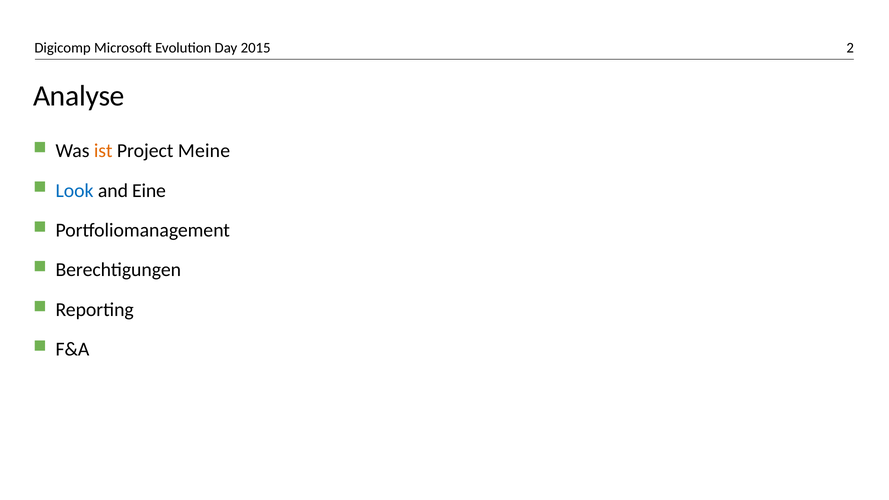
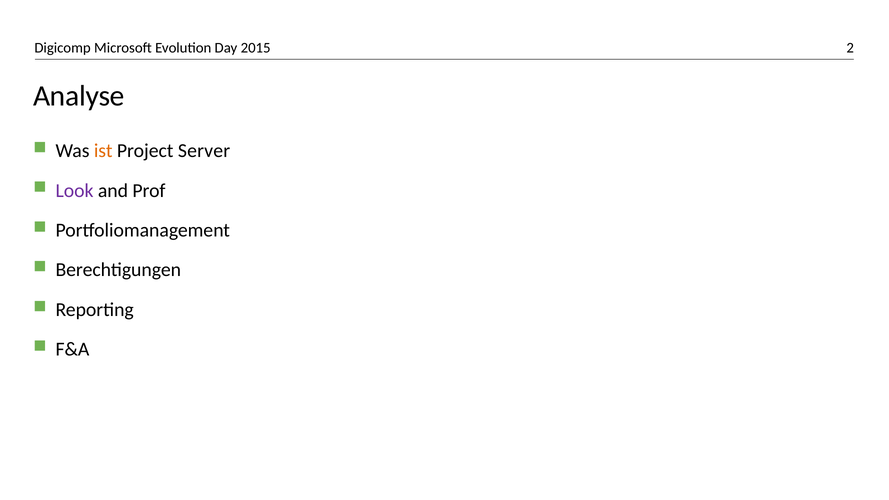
Meine: Meine -> Server (204, 151)
Look colour: blue -> purple (75, 191)
Eine: Eine -> Prof (149, 191)
